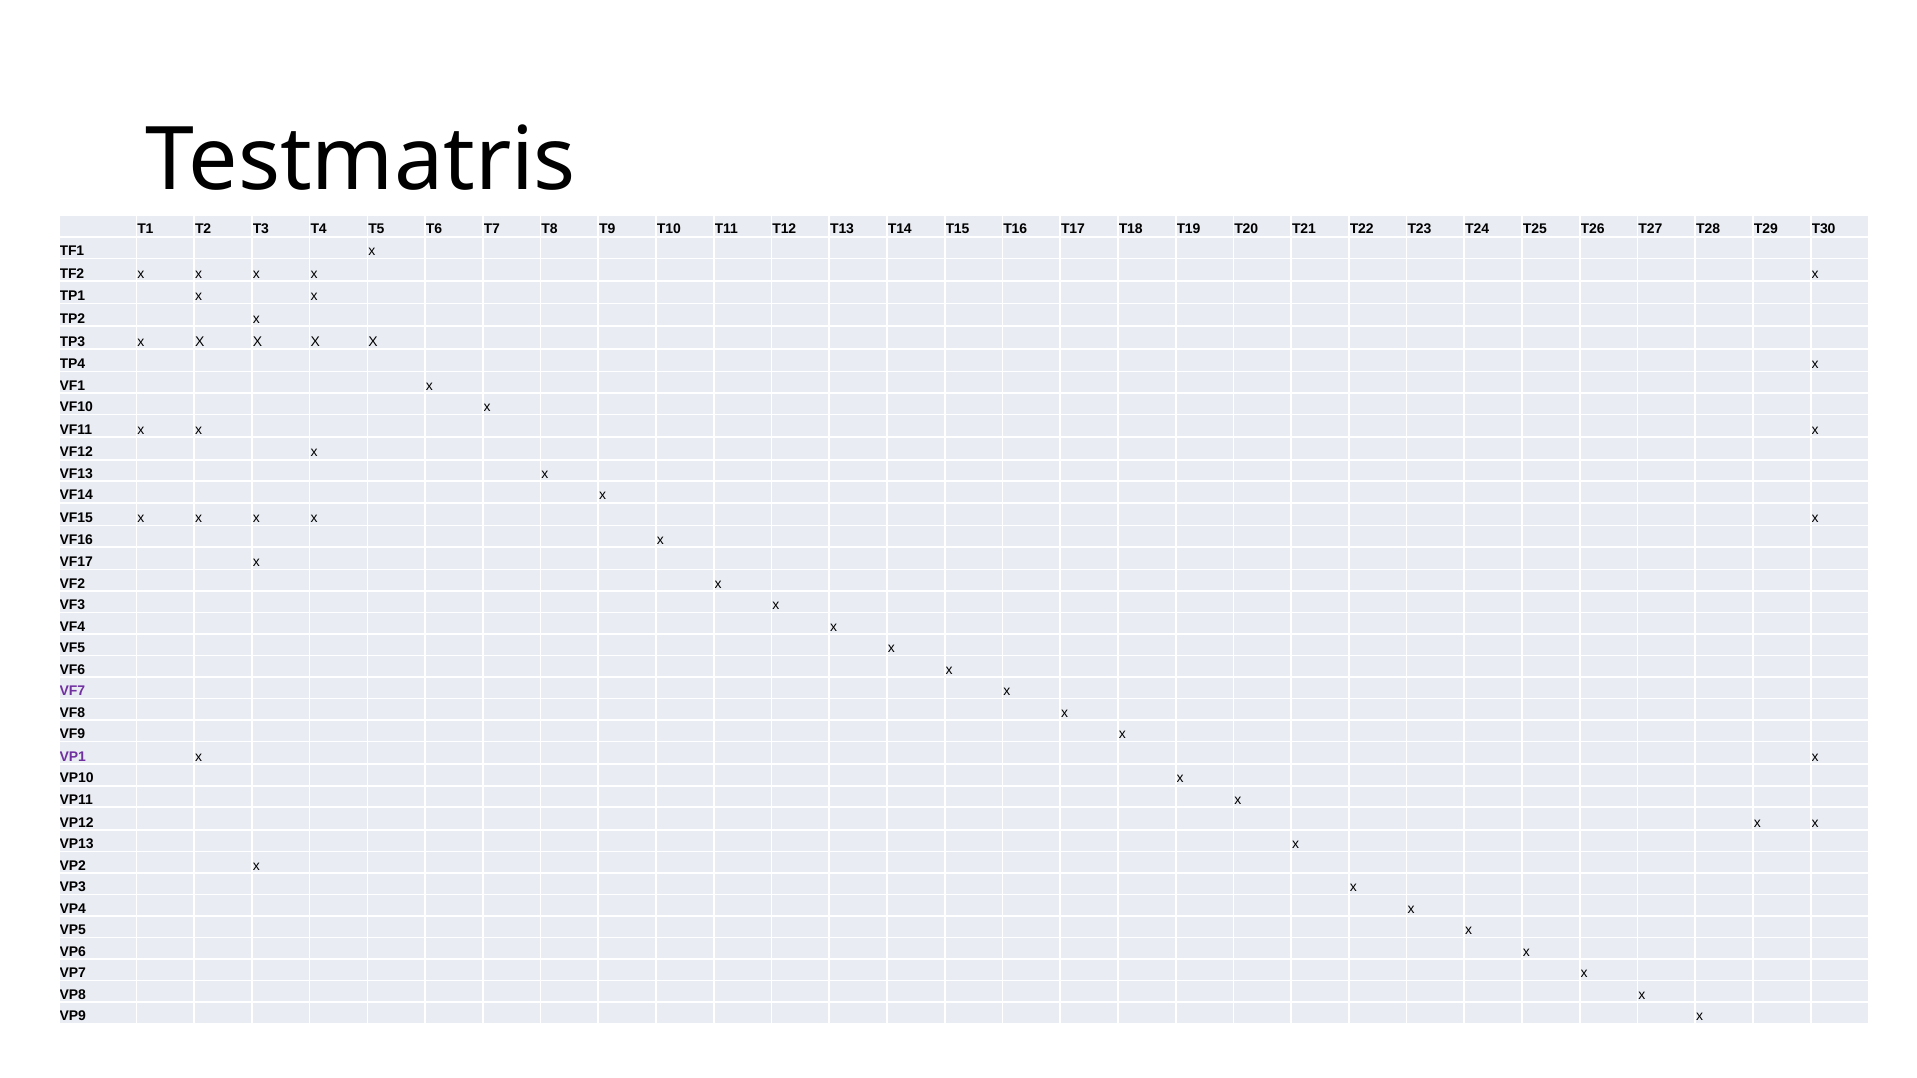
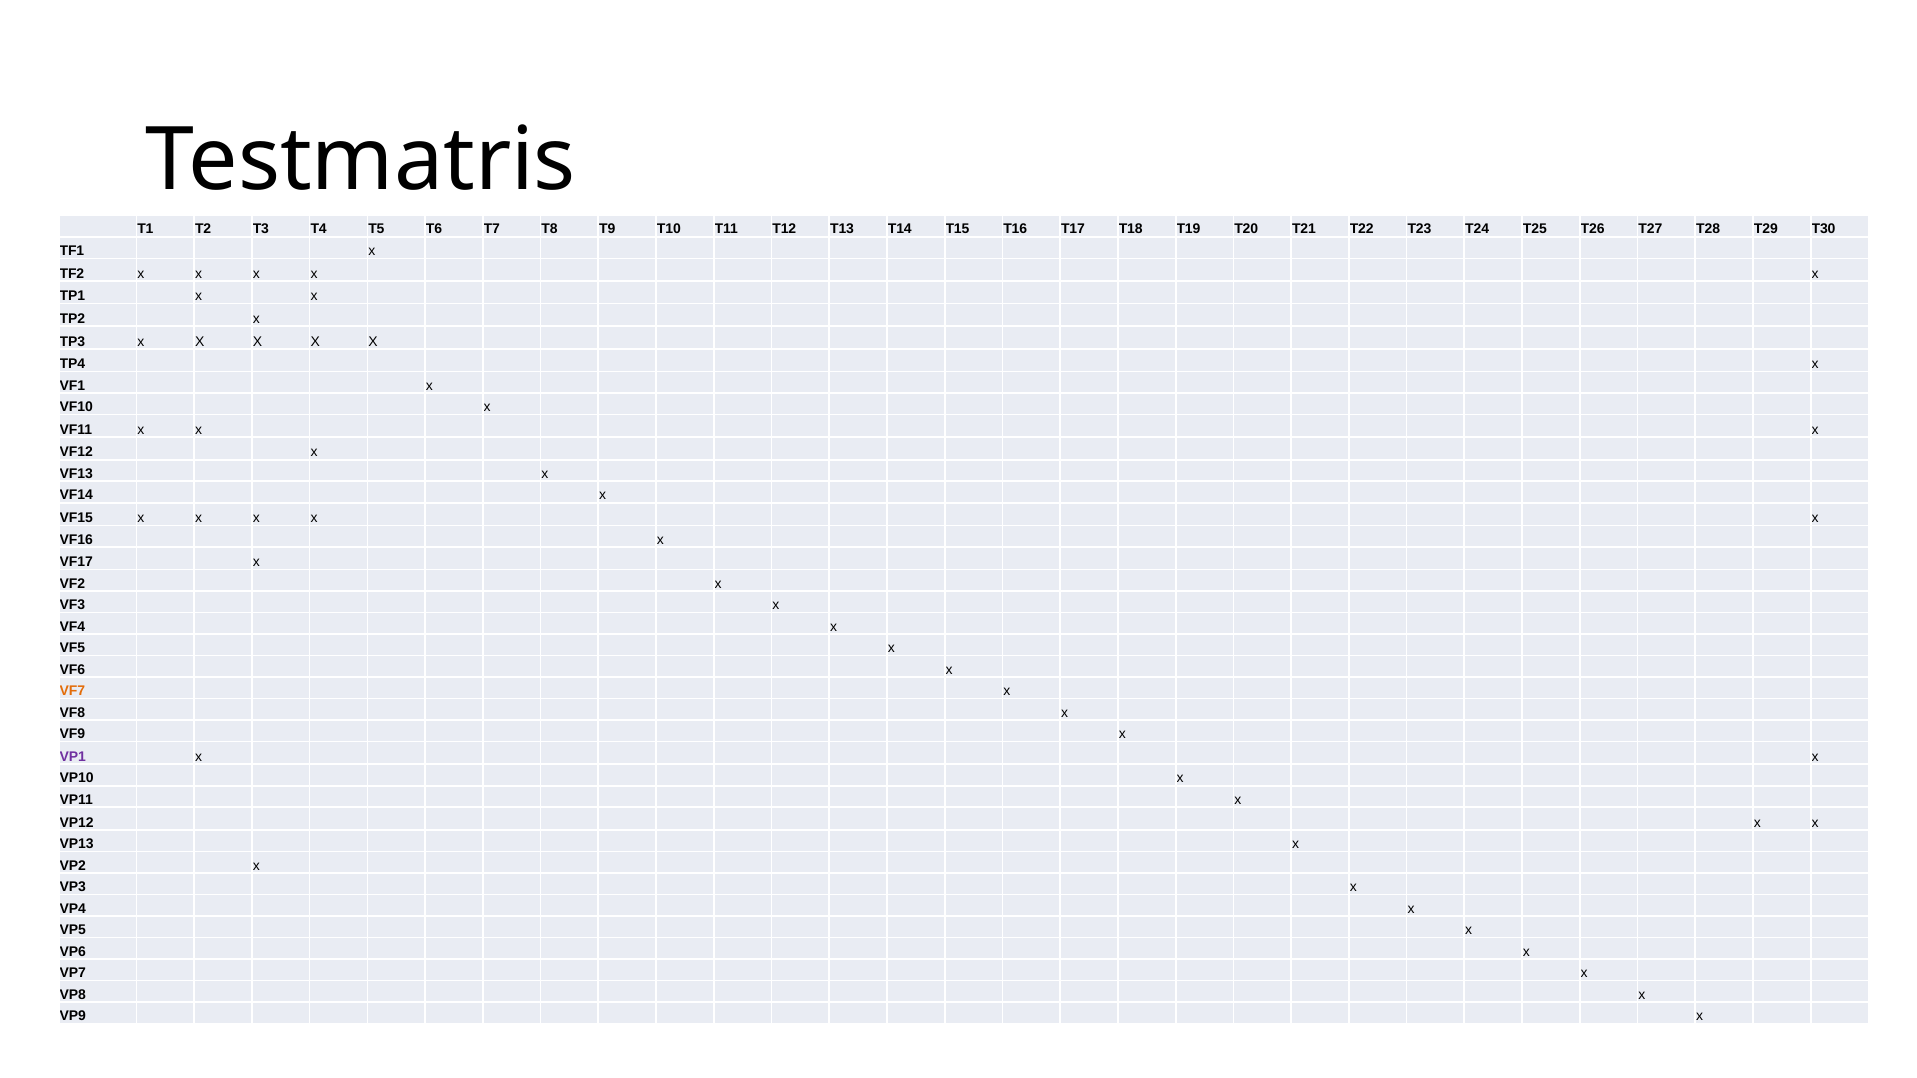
VF7 colour: purple -> orange (72, 691)
